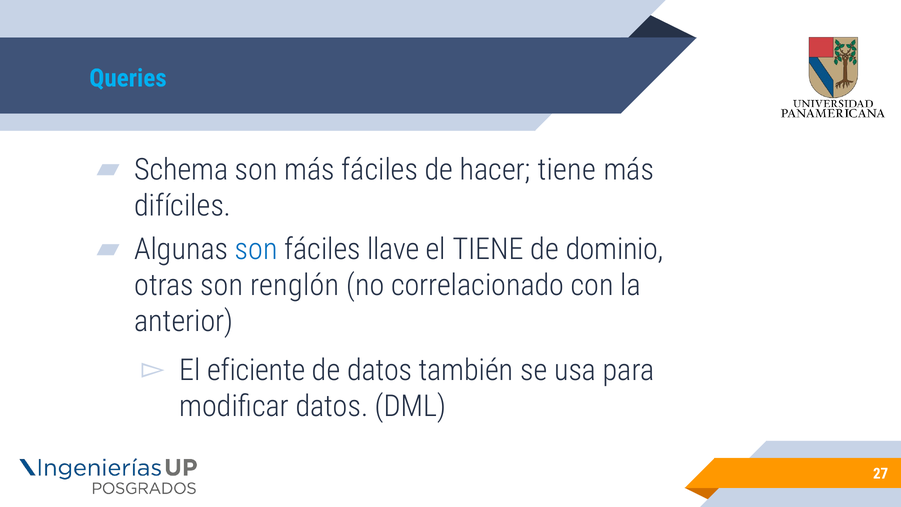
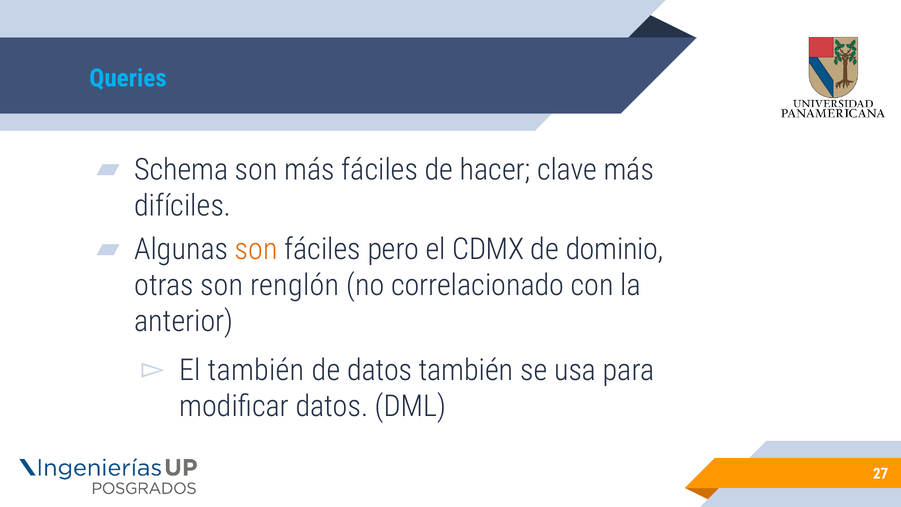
hacer tiene: tiene -> clave (567, 170)
son colour: blue -> orange (256, 249)
llave: llave -> pero (393, 249)
el TIENE: TIENE -> CDMX (488, 249)
El eficiente: eficiente -> también (256, 370)
